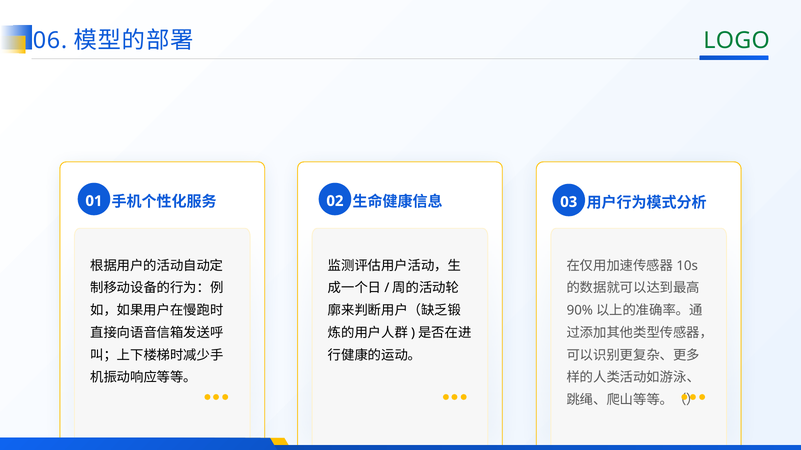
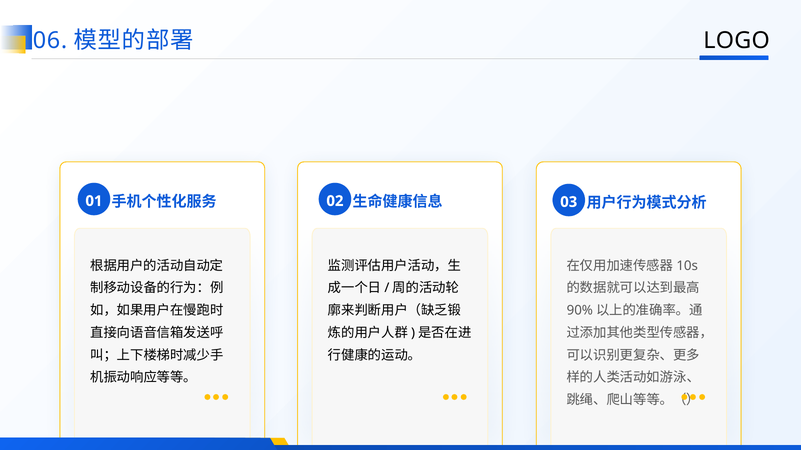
LOGO colour: green -> black (737, 40)
